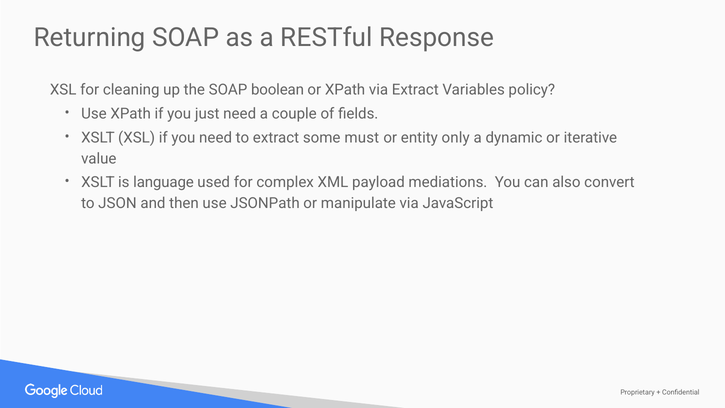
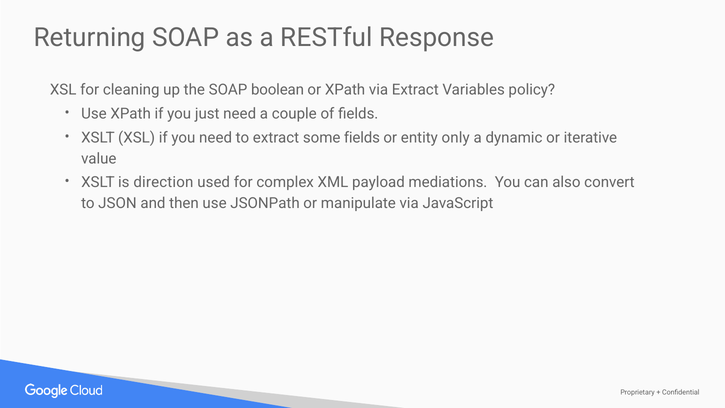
some must: must -> fields (362, 138)
language: language -> direction (163, 182)
